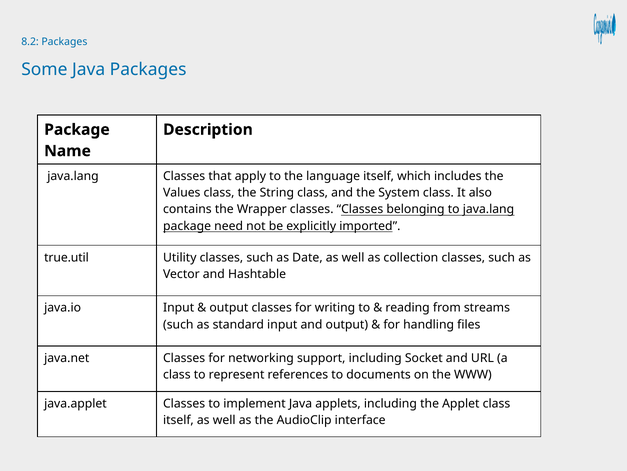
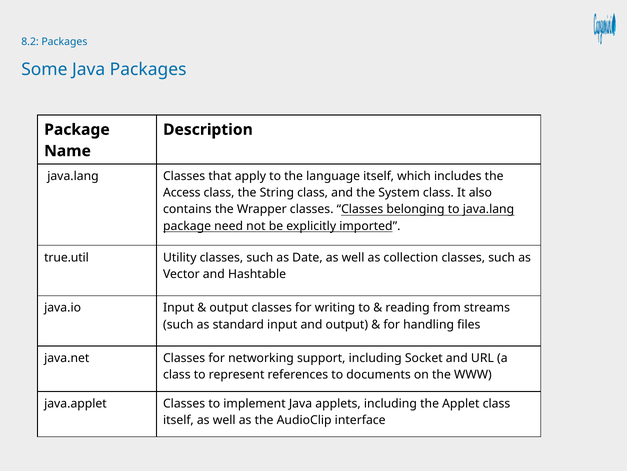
Values: Values -> Access (182, 192)
